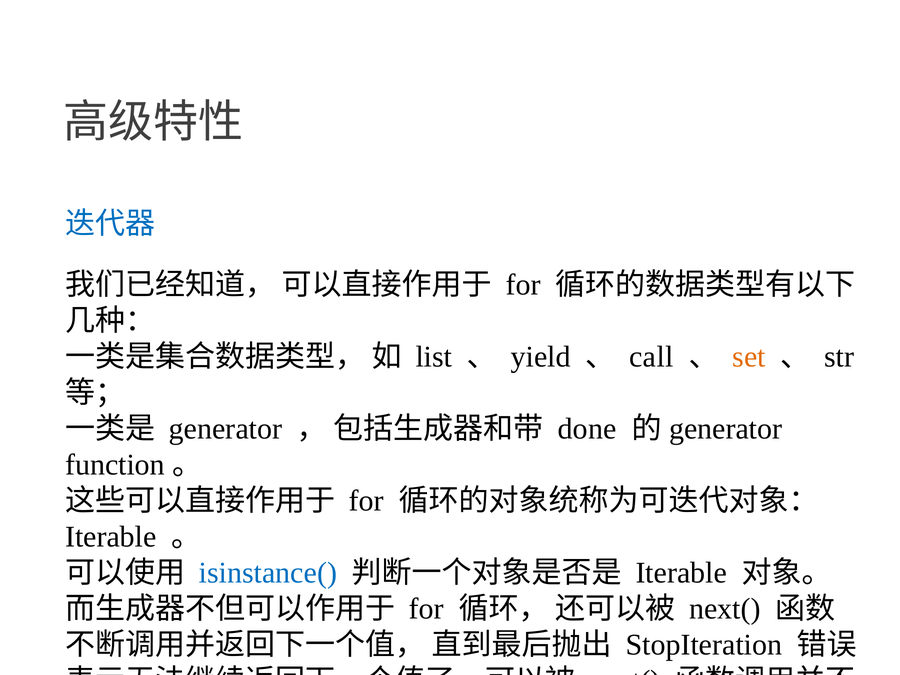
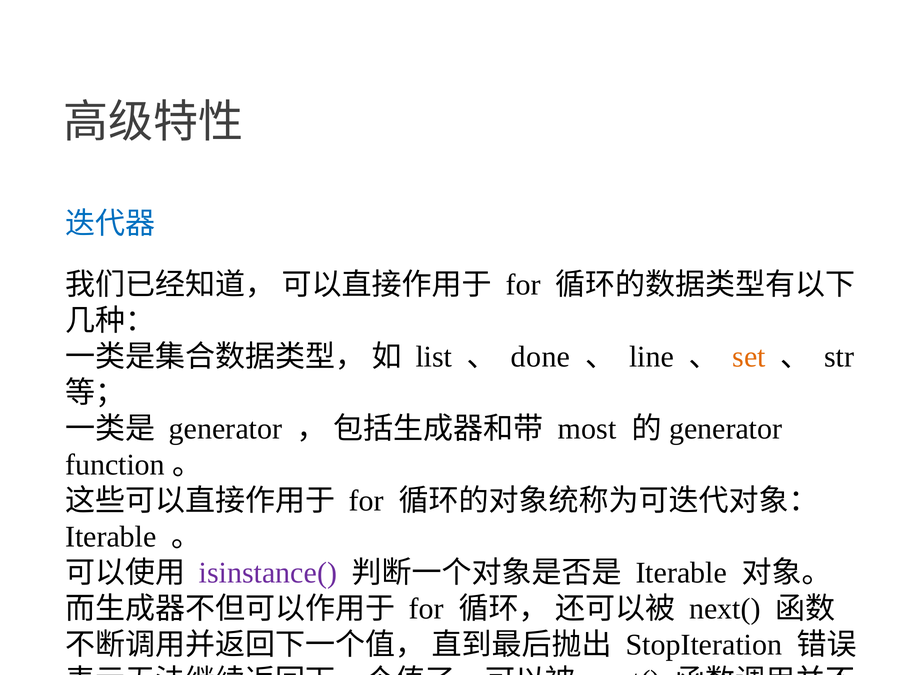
yield: yield -> done (541, 357)
call: call -> line (652, 357)
done: done -> most (587, 429)
isinstance( colour: blue -> purple (268, 573)
